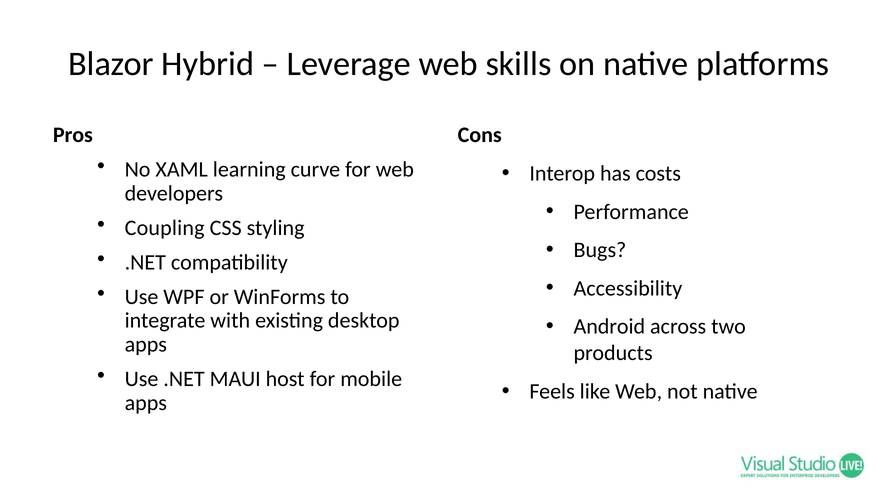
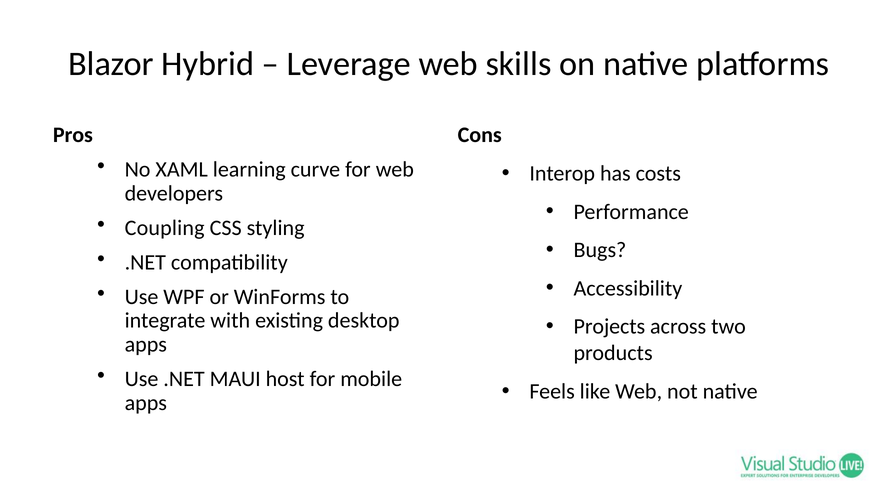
Android: Android -> Projects (609, 326)
